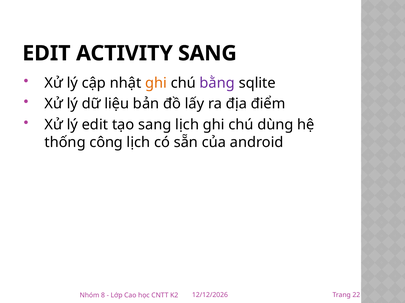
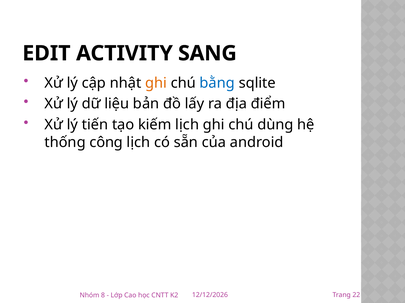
bằng colour: purple -> blue (217, 83)
lý edit: edit -> tiến (95, 125)
tạo sang: sang -> kiếm (155, 125)
